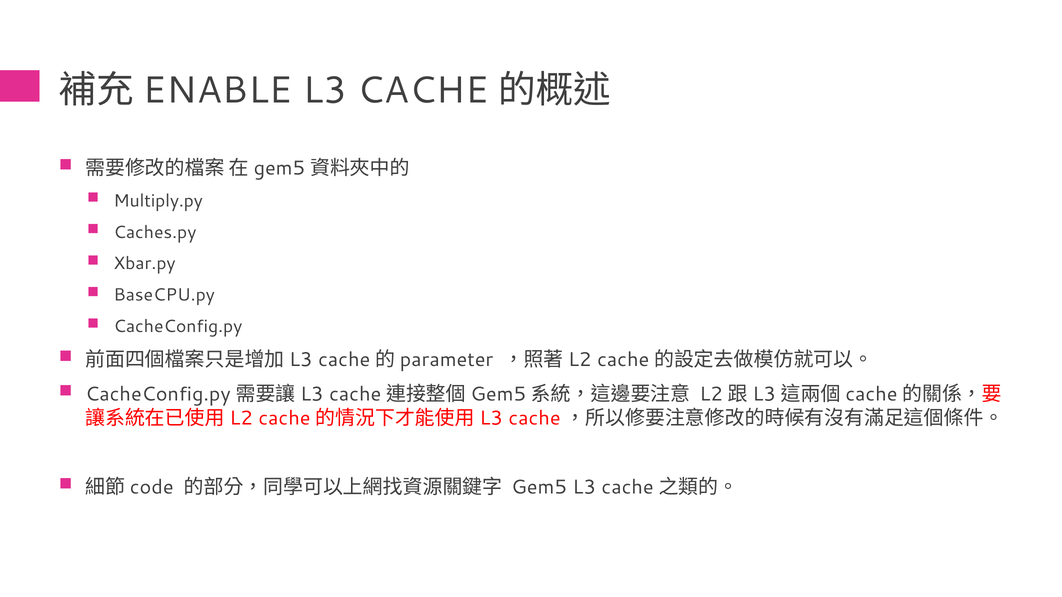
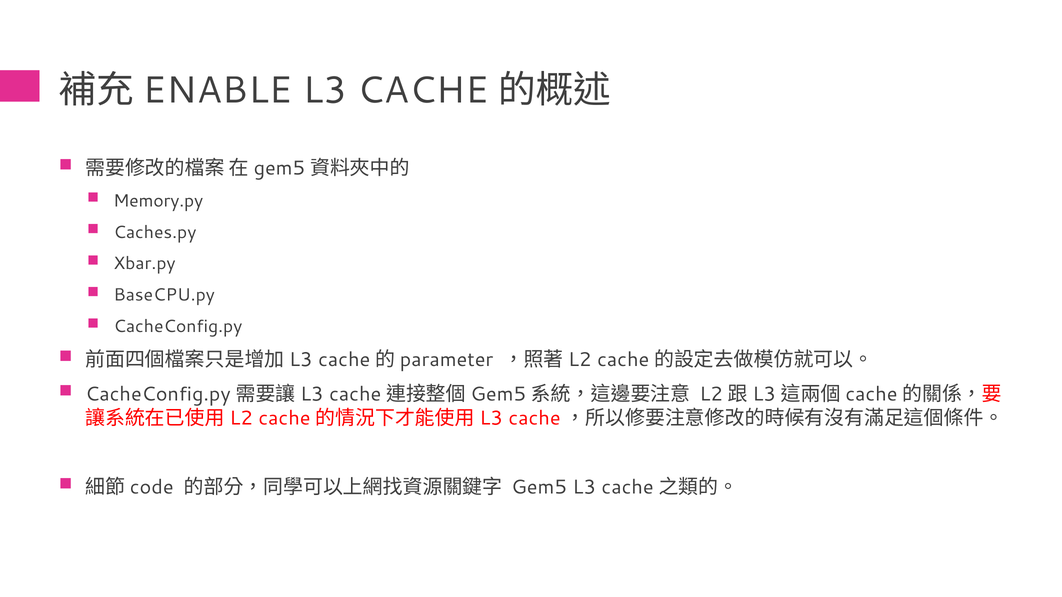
Multiply.py: Multiply.py -> Memory.py (158, 201)
